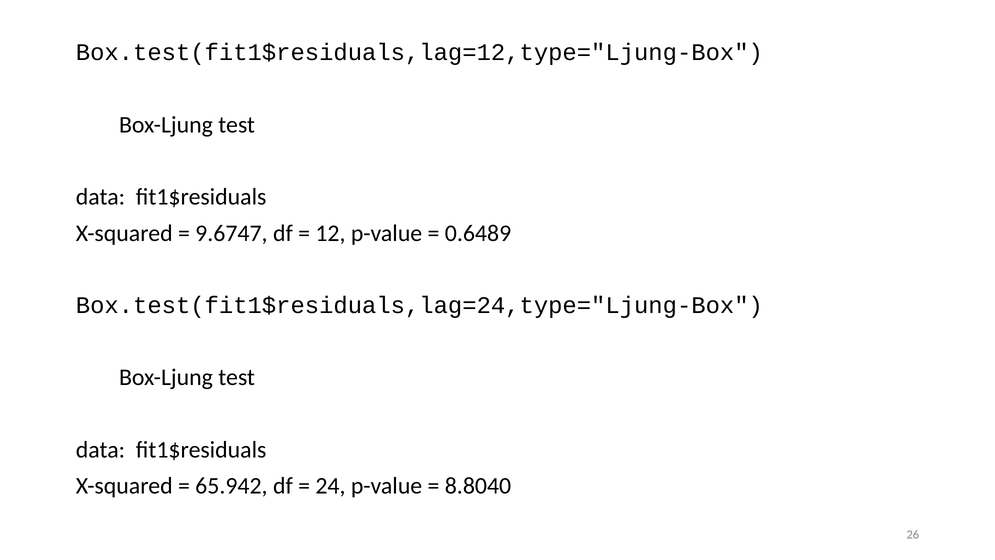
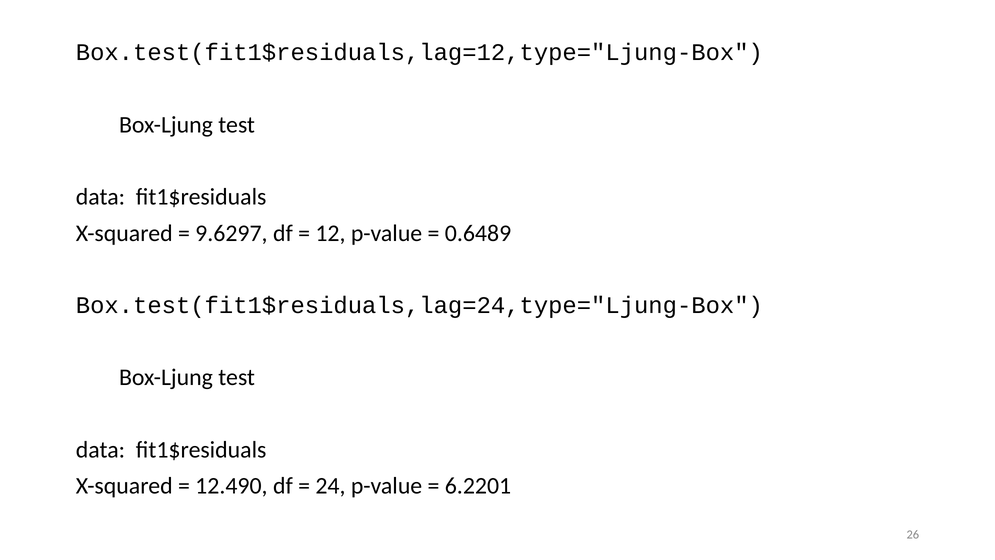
9.6747: 9.6747 -> 9.6297 (231, 233)
65.942: 65.942 -> 12.490 (231, 486)
8.8040: 8.8040 -> 6.2201 (478, 486)
